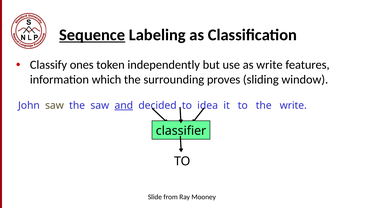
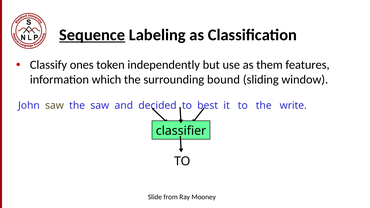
as write: write -> them (270, 65)
proves: proves -> bound (223, 80)
and underline: present -> none (124, 105)
idea: idea -> best (208, 105)
